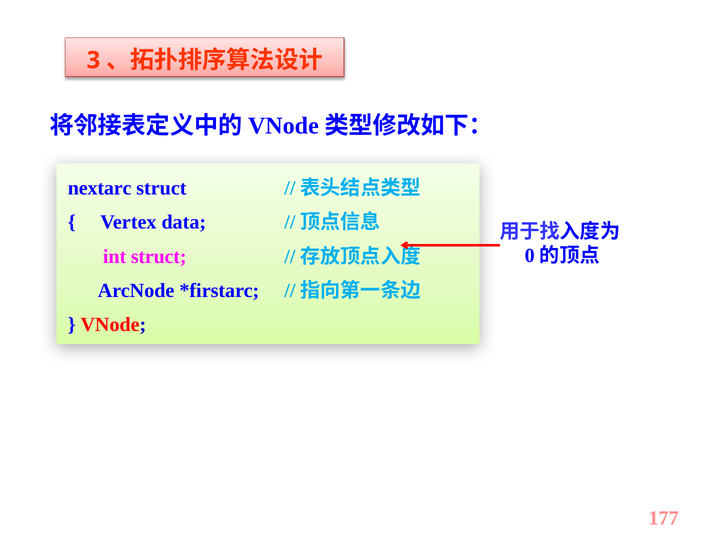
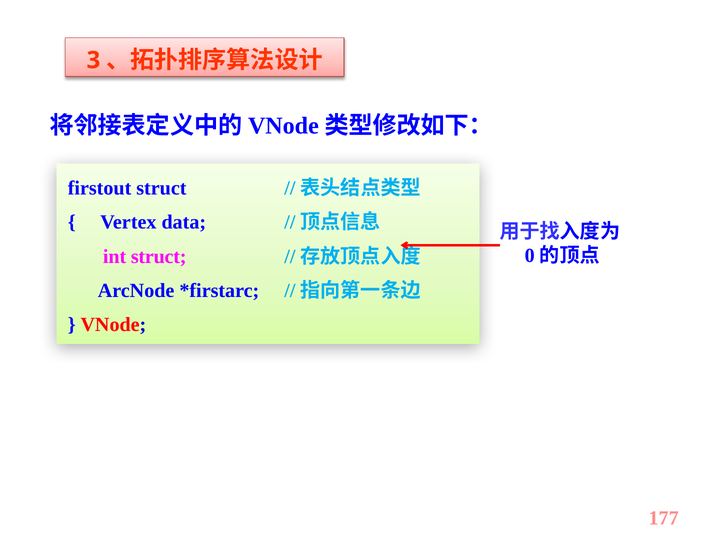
nextarc: nextarc -> firstout (100, 188)
